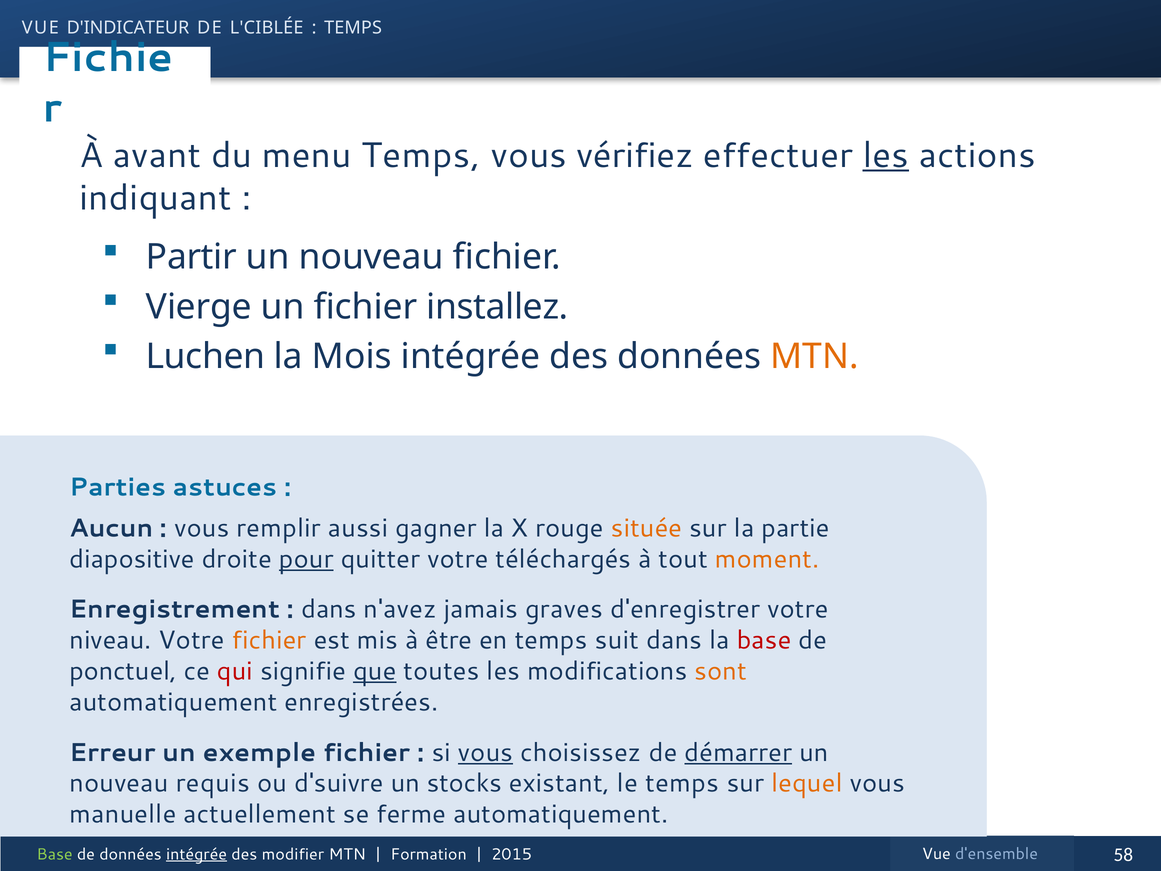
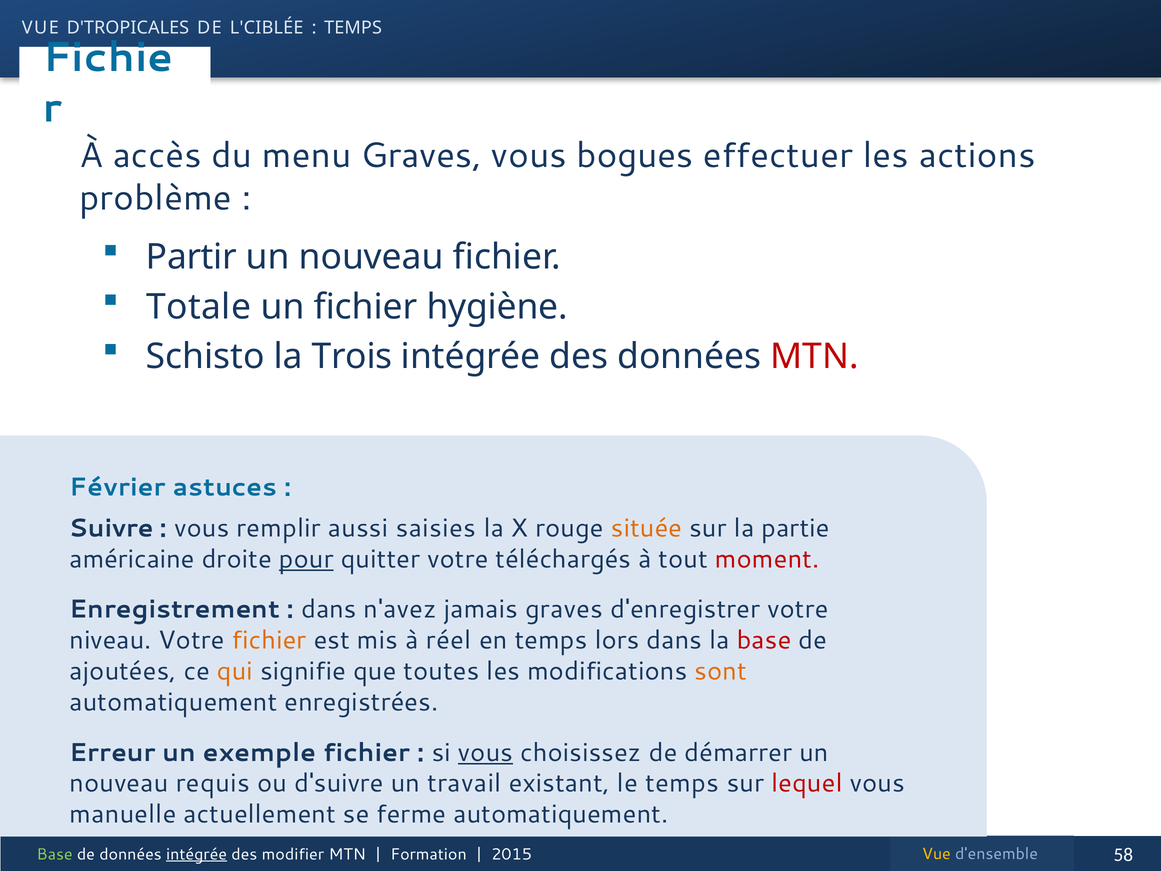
D'INDICATEUR: D'INDICATEUR -> D'TROPICALES (128, 28)
avant: avant -> accès (157, 155)
menu Temps: Temps -> Graves (421, 155)
vérifiez: vérifiez -> bogues (635, 155)
les underline: present -> none (886, 155)
indiquant: indiquant -> problème (156, 198)
Vierge: Vierge -> Totale (199, 307)
installez: installez -> hygiène (497, 307)
Luchen: Luchen -> Schisto (205, 356)
Mois: Mois -> Trois (352, 356)
MTN colour: orange -> red (814, 356)
Parties: Parties -> Février (118, 487)
Aucun: Aucun -> Suivre (111, 528)
gagner: gagner -> saisies (436, 528)
diapositive: diapositive -> américaine (132, 559)
moment colour: orange -> red (767, 559)
être: être -> réel (449, 640)
suit: suit -> lors (617, 640)
ponctuel: ponctuel -> ajoutées (123, 671)
qui colour: red -> orange (235, 671)
que underline: present -> none (375, 671)
démarrer underline: present -> none (738, 752)
stocks: stocks -> travail (464, 783)
lequel colour: orange -> red (807, 783)
Vue colour: white -> yellow (936, 854)
